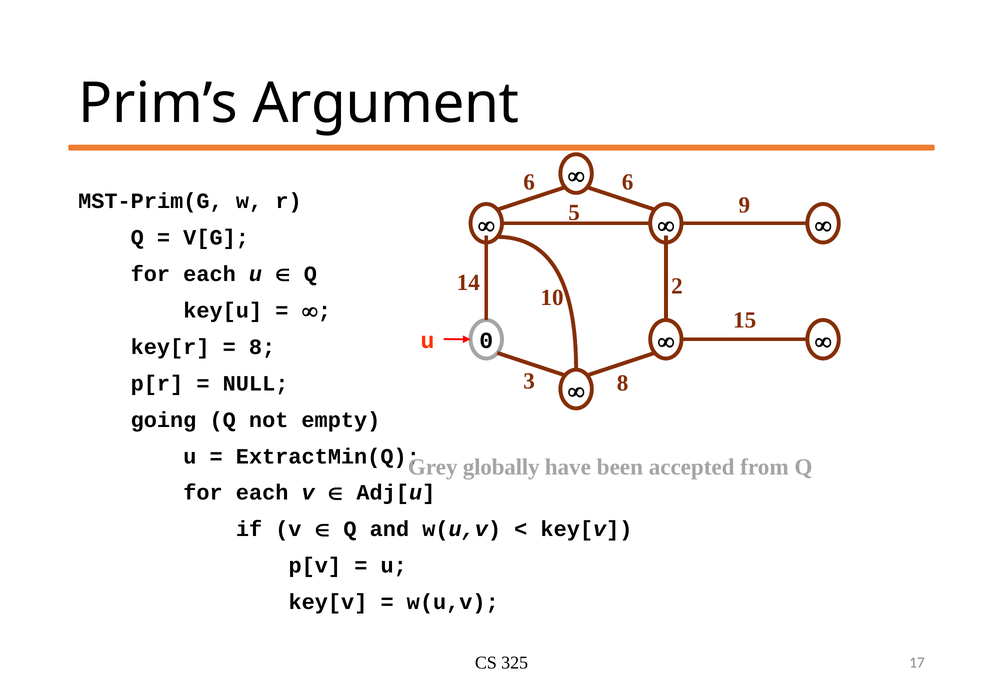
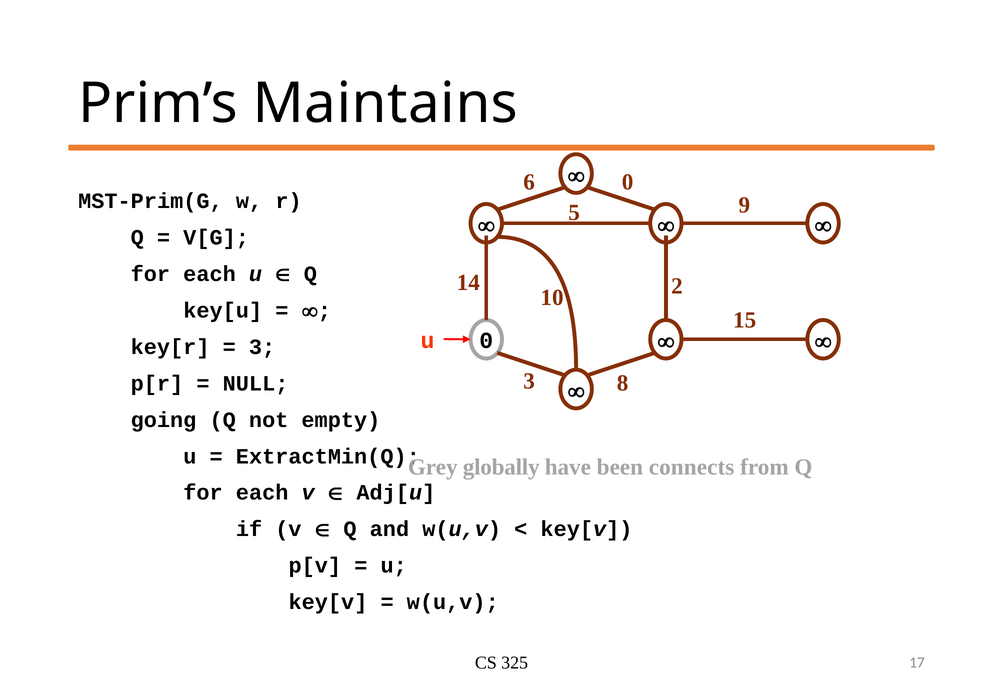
Argument: Argument -> Maintains (385, 104)
6 6: 6 -> 0 (628, 182)
8: 8 -> 3 (262, 347)
accepted: accepted -> connects (692, 467)
